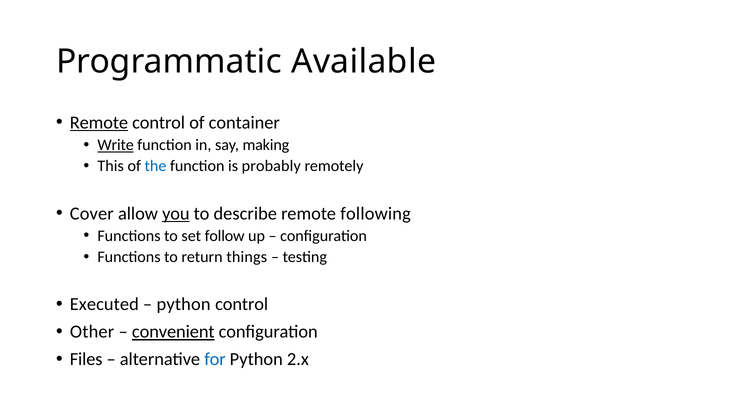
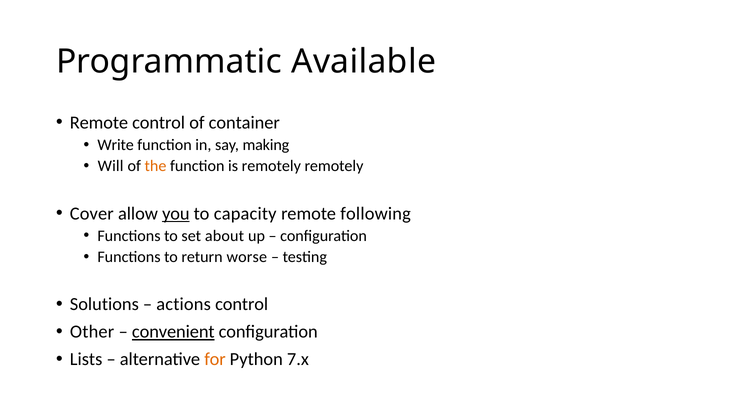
Remote underline: present -> none (99, 123)
Write underline: present -> none (116, 145)
This: This -> Will (111, 166)
the colour: blue -> orange (155, 166)
is probably: probably -> remotely (271, 166)
describe: describe -> capacity (245, 214)
follow: follow -> about (224, 236)
things: things -> worse (247, 257)
Executed: Executed -> Solutions (104, 305)
python: python -> actions (184, 305)
Files: Files -> Lists (86, 360)
for colour: blue -> orange (215, 360)
2.x: 2.x -> 7.x (298, 360)
